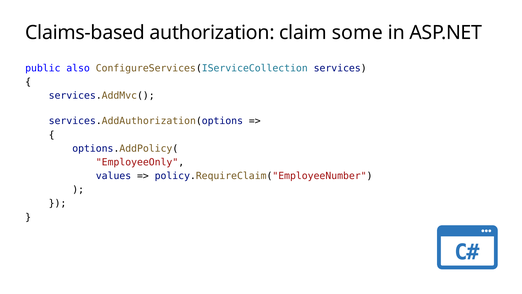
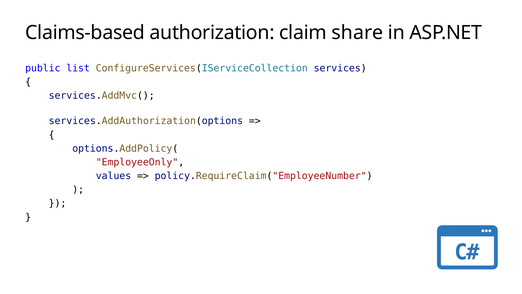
some: some -> share (357, 33)
also: also -> list (78, 68)
